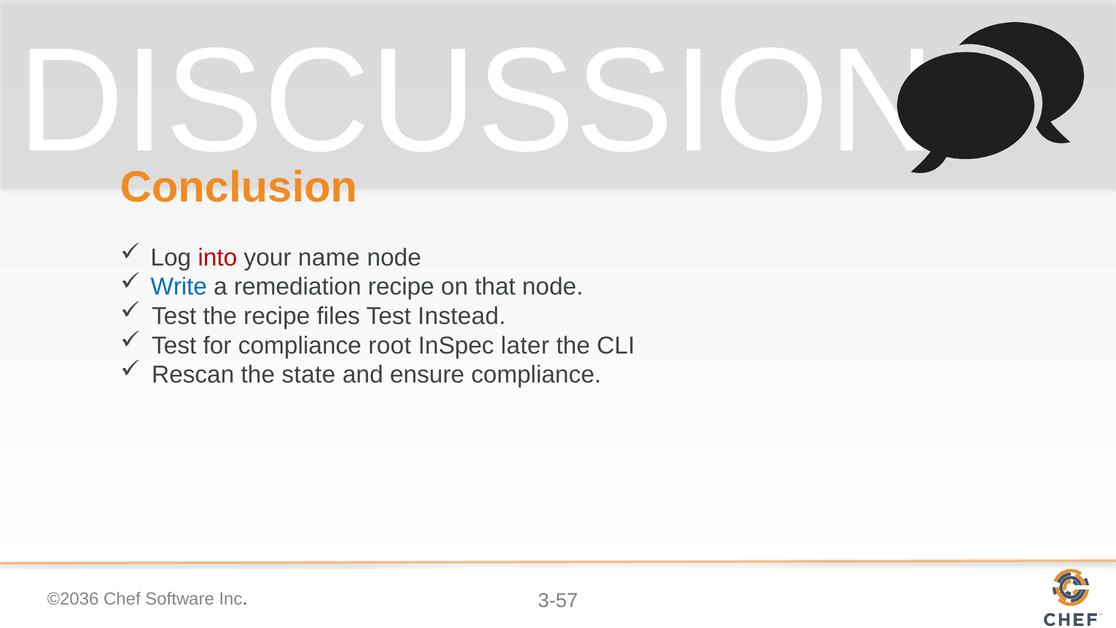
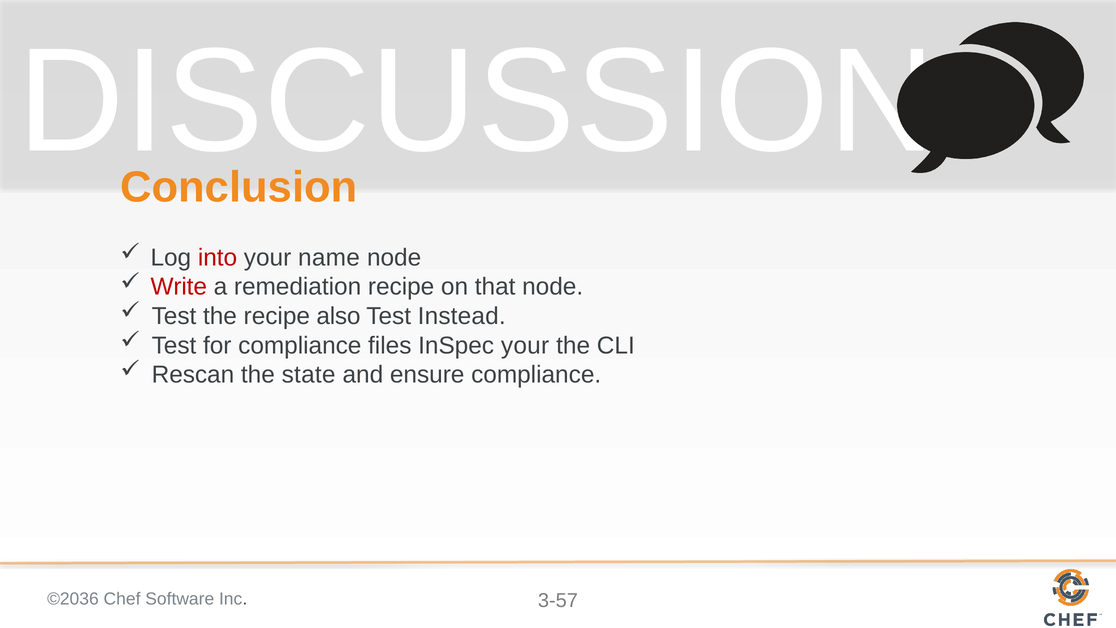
Write colour: blue -> red (179, 287)
files: files -> also (339, 316)
root: root -> files (390, 345)
InSpec later: later -> your (525, 345)
